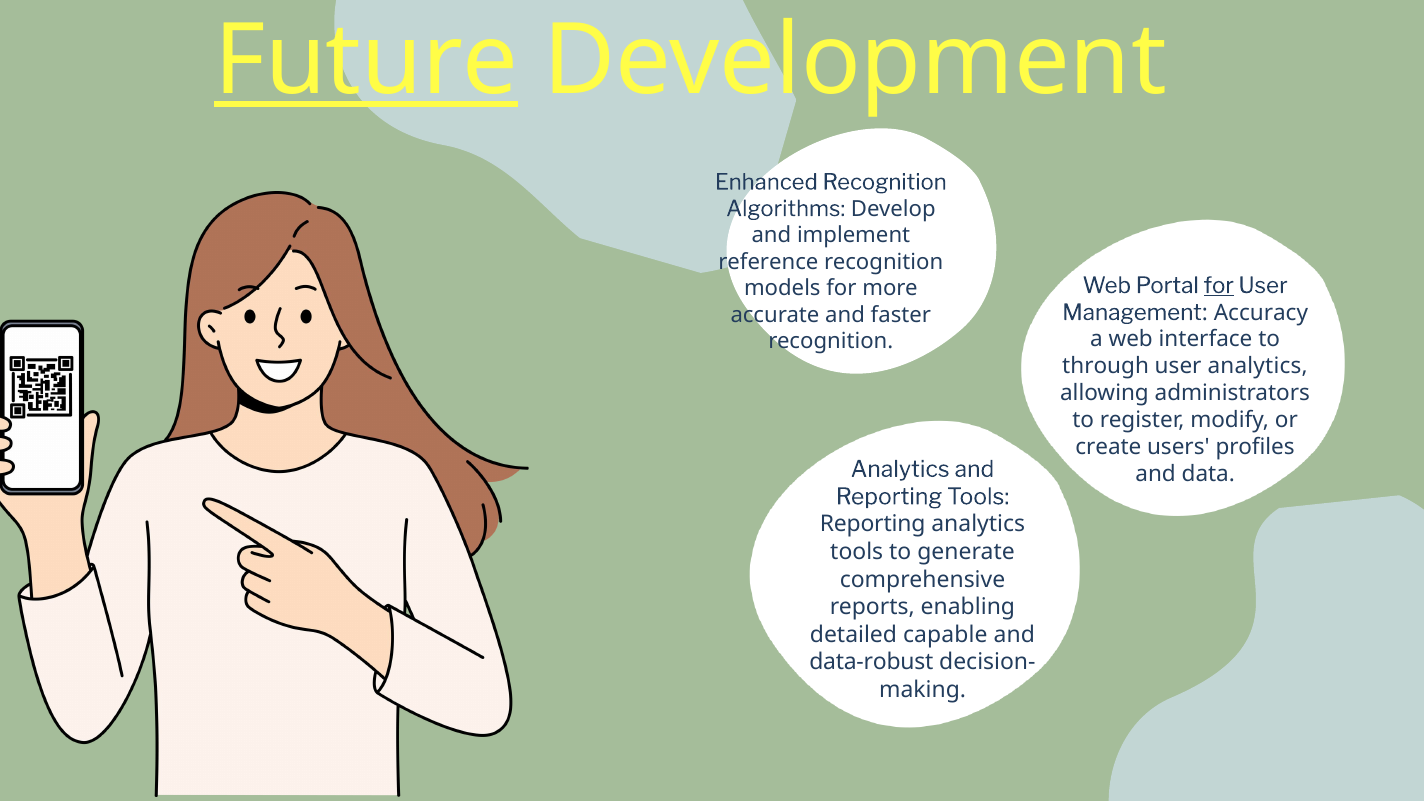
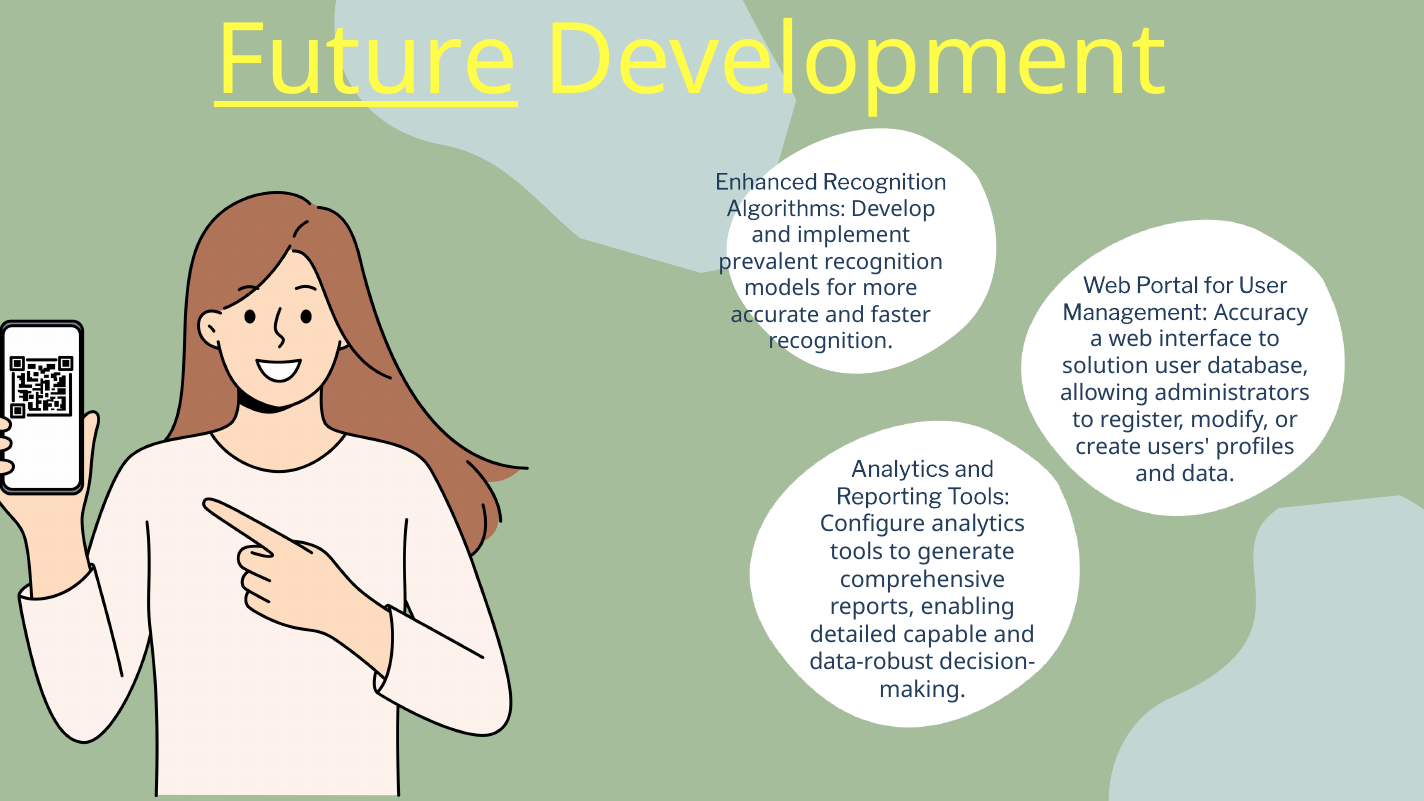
reference: reference -> prevalent (768, 262)
for underline: present -> none (1219, 286)
through: through -> solution (1105, 367)
user analytics: analytics -> database (1258, 367)
Reporting: Reporting -> Configure (873, 524)
